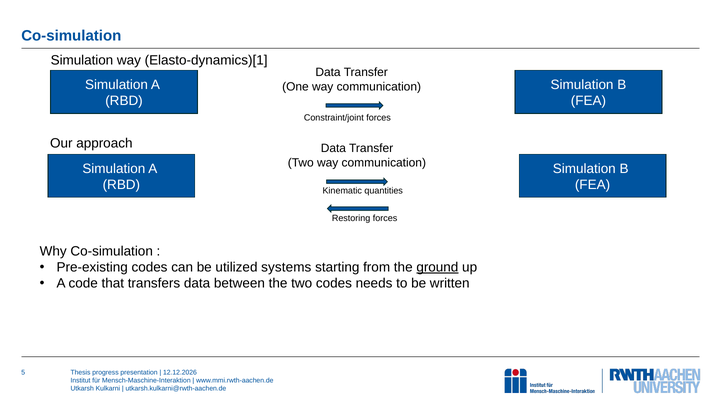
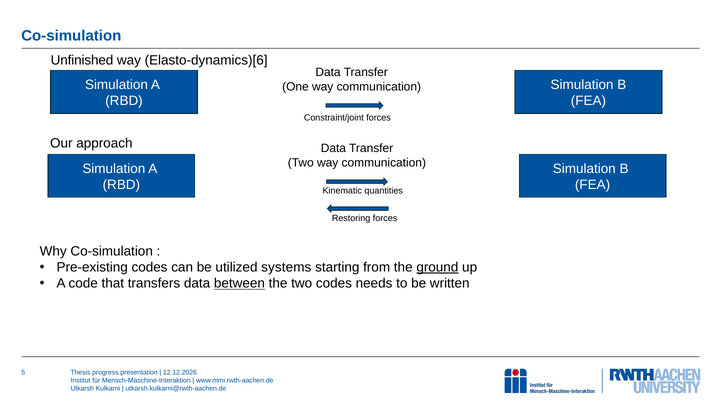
Simulation: Simulation -> Unfinished (82, 60)
Elasto-dynamics)[1: Elasto-dynamics)[1 -> Elasto-dynamics)[6 (206, 60)
between underline: none -> present (239, 284)
